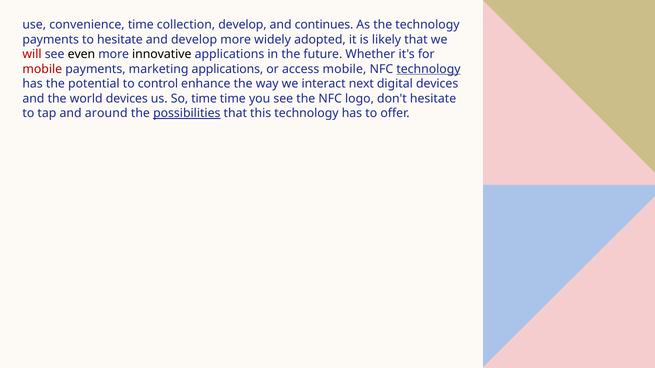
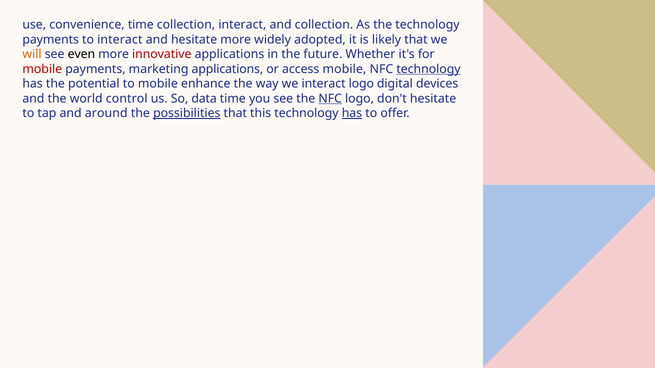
collection develop: develop -> interact (242, 25)
and continues: continues -> collection (324, 25)
to hesitate: hesitate -> interact (120, 40)
and develop: develop -> hesitate (194, 40)
will colour: red -> orange (32, 54)
innovative colour: black -> red (162, 54)
to control: control -> mobile (158, 84)
interact next: next -> logo (361, 84)
world devices: devices -> control (127, 99)
So time: time -> data (204, 99)
NFC underline: none -> present (330, 99)
has underline: none -> present (352, 113)
